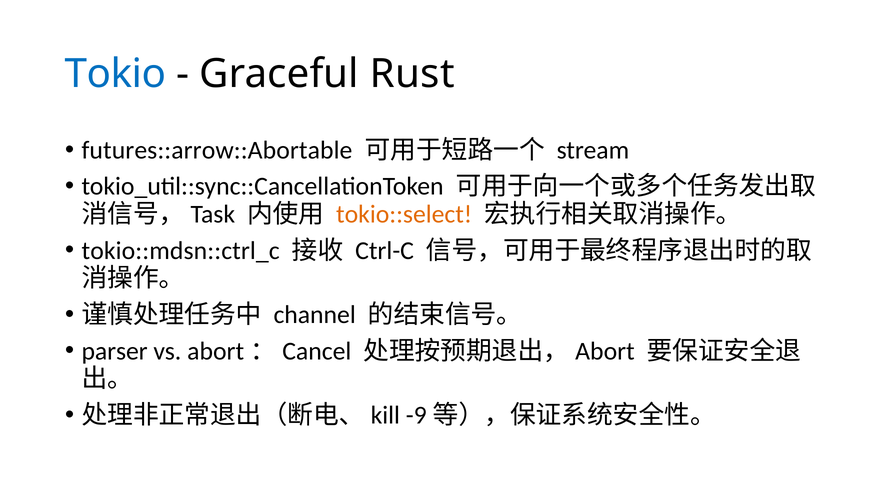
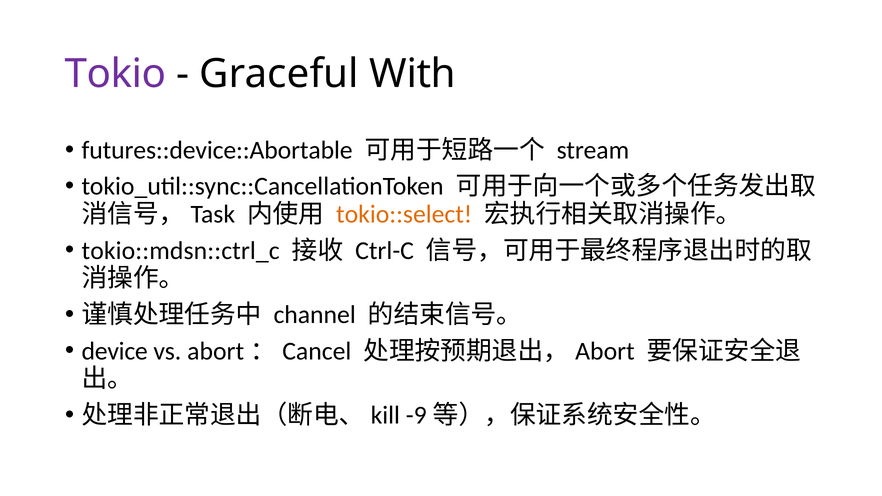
Tokio colour: blue -> purple (115, 74)
Rust: Rust -> With (413, 74)
futures::arrow::Abortable: futures::arrow::Abortable -> futures::device::Abortable (217, 150)
parser: parser -> device (115, 351)
